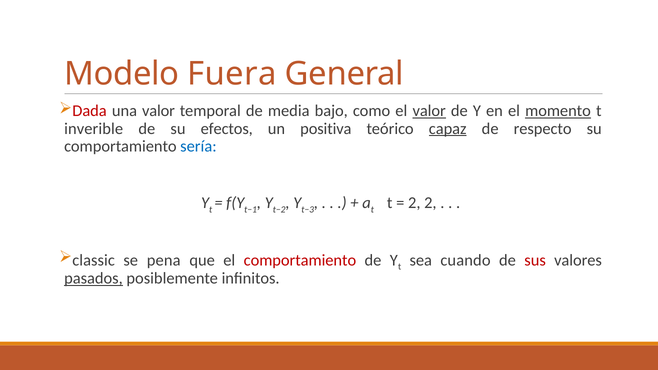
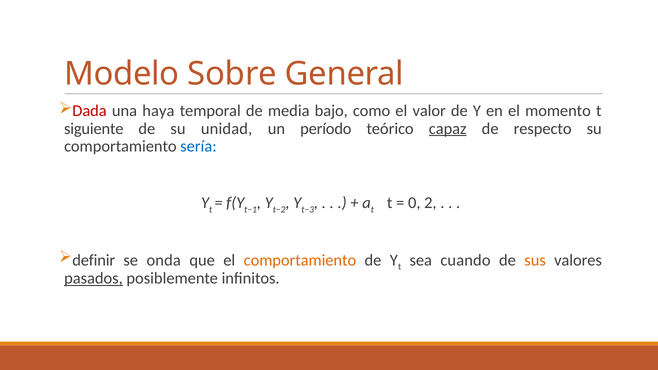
Fuera: Fuera -> Sobre (232, 74)
una valor: valor -> haya (158, 111)
valor underline: present -> none (429, 111)
momento underline: present -> none (558, 111)
inverible: inverible -> siguiente (94, 129)
efectos: efectos -> unidad (227, 129)
positiva: positiva -> período (326, 129)
2: 2 -> 0 (414, 203)
classic: classic -> definir (94, 260)
pena: pena -> onda (164, 260)
comportamiento colour: red -> orange (300, 260)
sus colour: red -> orange (535, 260)
